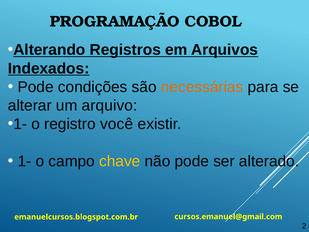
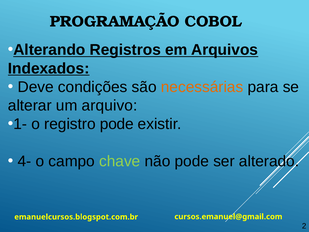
Pode: Pode -> Deve (36, 87)
registro você: você -> pode (117, 124)
1-: 1- -> 4- (24, 161)
chave colour: yellow -> light green (120, 161)
